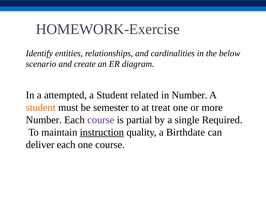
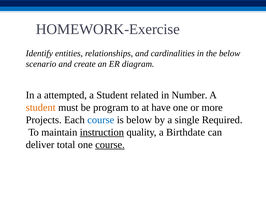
semester: semester -> program (111, 108)
treat: treat -> have (161, 108)
Number: Number -> Projects (44, 120)
course colour: purple -> blue (101, 120)
is partial: partial -> below (139, 120)
deliver each: each -> total (66, 145)
course underline: none -> present (110, 145)
